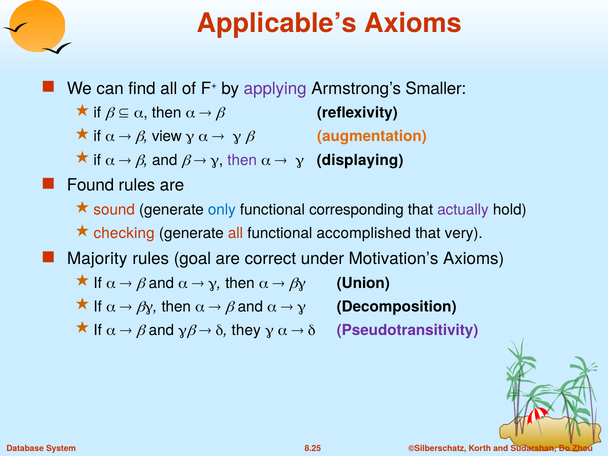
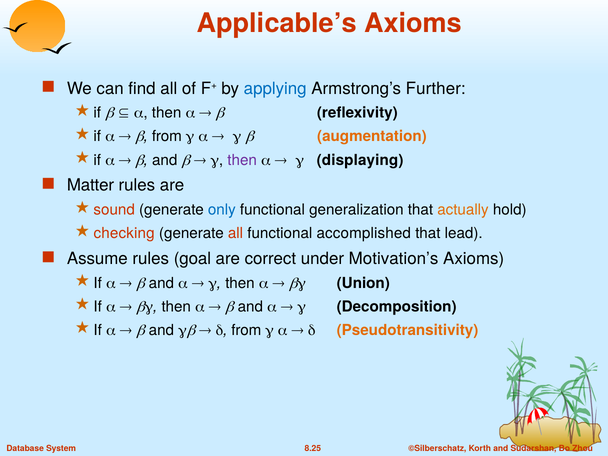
applying colour: purple -> blue (275, 88)
Smaller: Smaller -> Further (436, 88)
view: view -> from (167, 136)
Found: Found -> Matter (90, 185)
corresponding: corresponding -> generalization (356, 210)
actually colour: purple -> orange (463, 210)
very: very -> lead (464, 233)
Majority: Majority -> Assume (97, 259)
they: they -> from (246, 330)
Pseudotransitivity colour: purple -> orange (408, 330)
